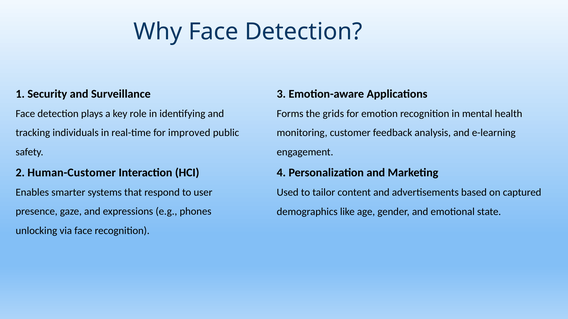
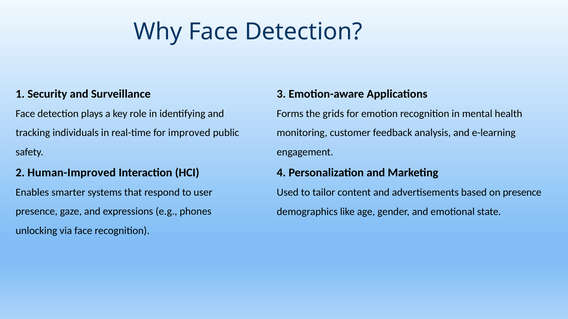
Human-Customer: Human-Customer -> Human-Improved (72, 173)
on captured: captured -> presence (522, 193)
